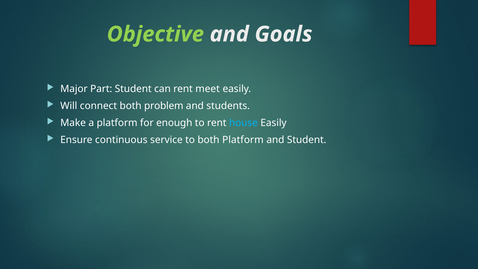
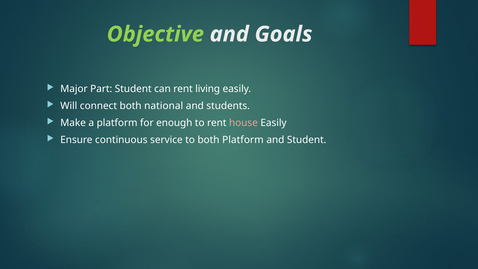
meet: meet -> living (208, 89)
problem: problem -> national (164, 106)
house colour: light blue -> pink (243, 123)
